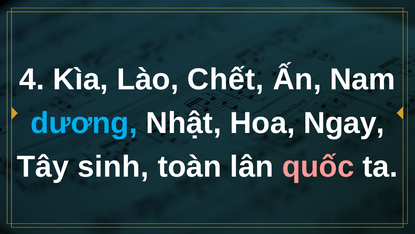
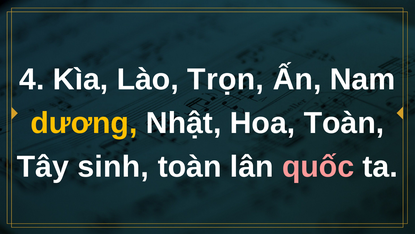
Chết: Chết -> Trọn (226, 79)
dương colour: light blue -> yellow (84, 123)
Hoa Ngay: Ngay -> Toàn (344, 123)
